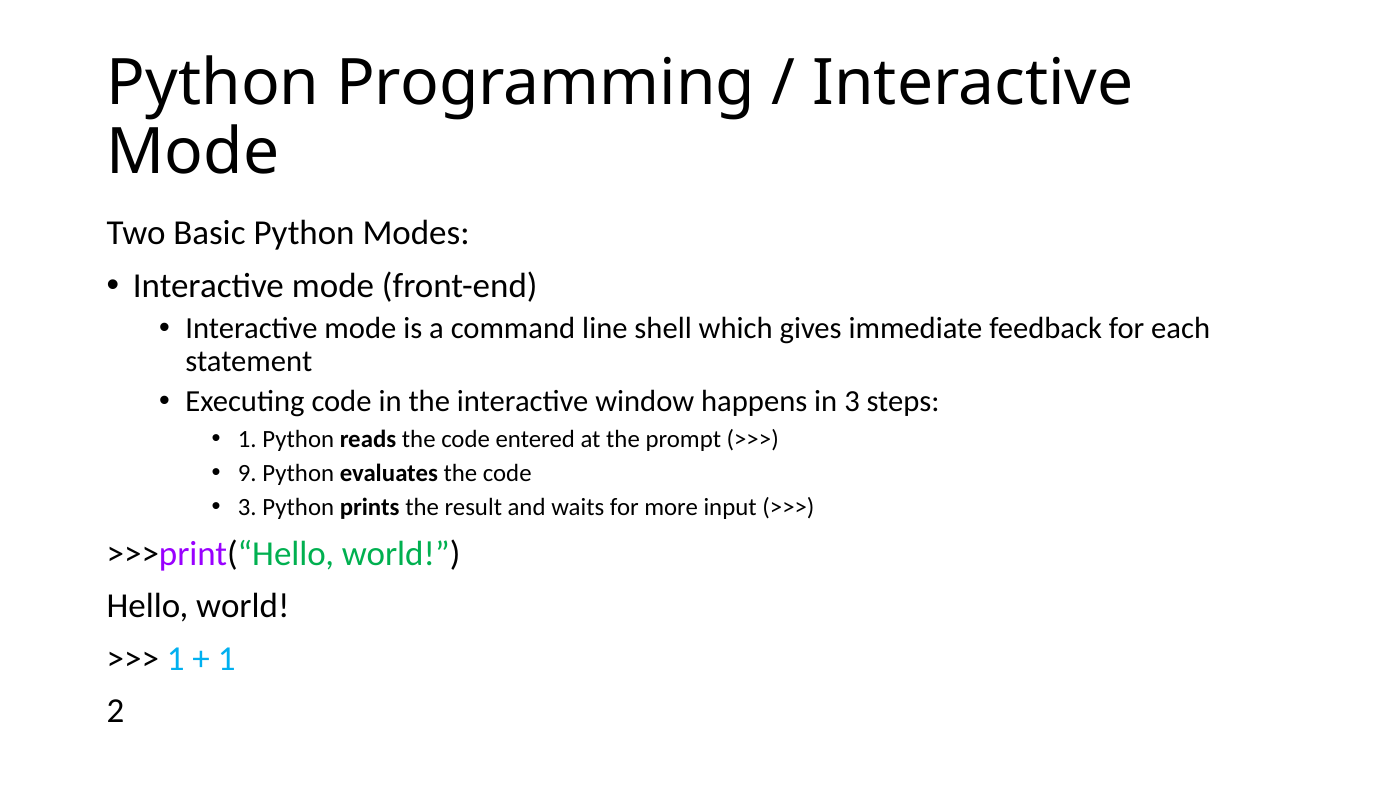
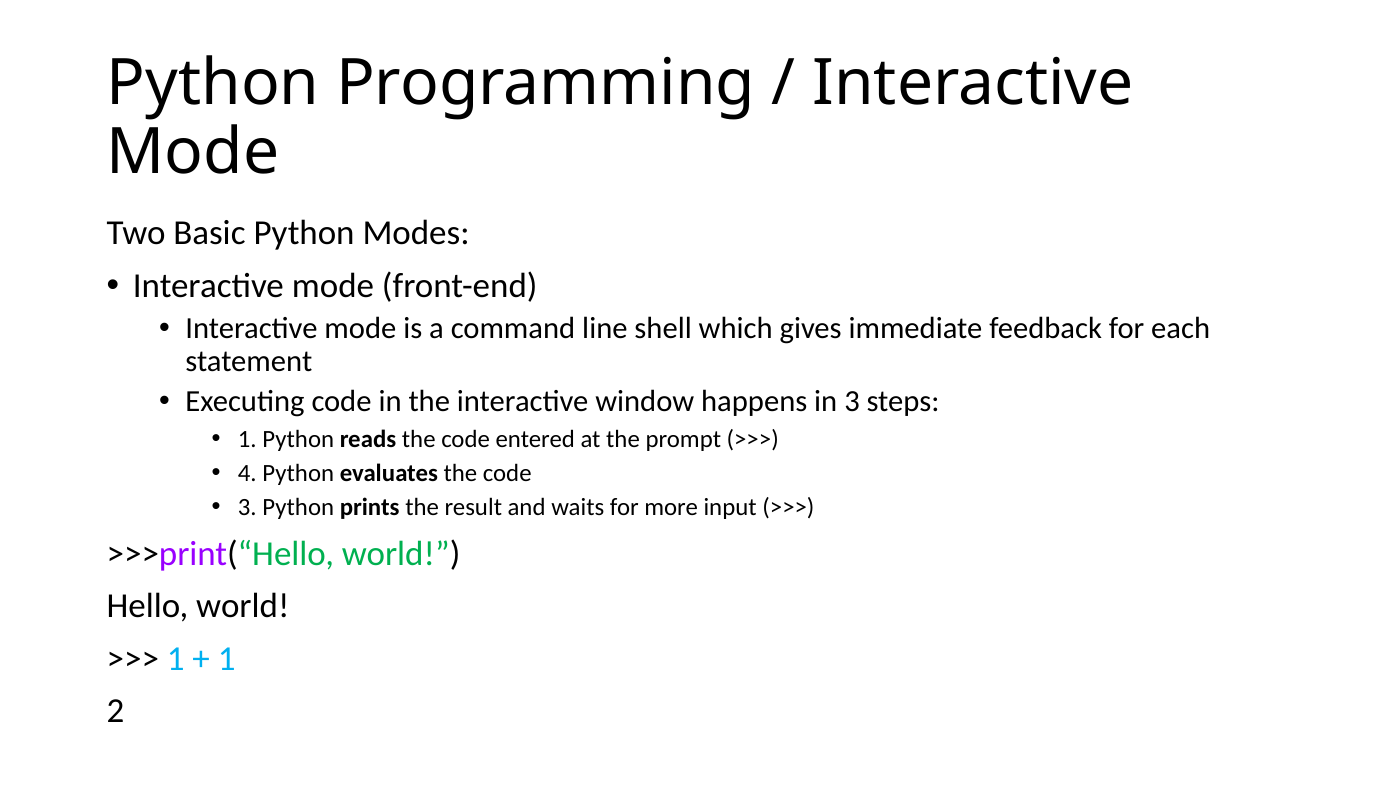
9: 9 -> 4 (247, 473)
